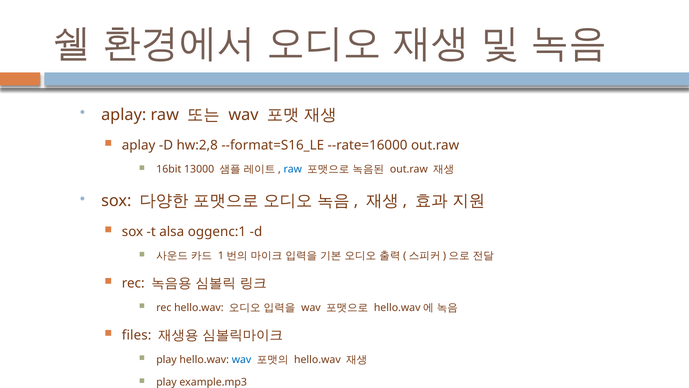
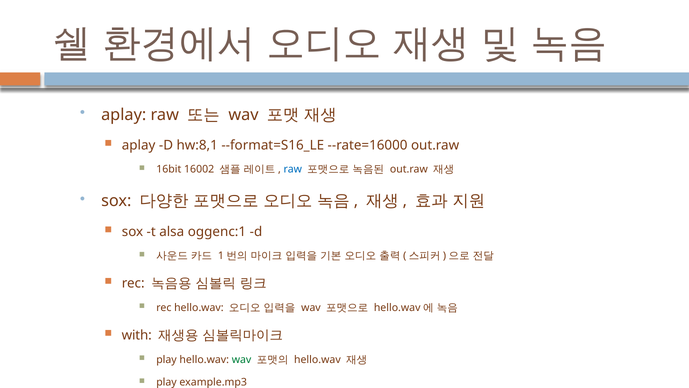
hw:2,8: hw:2,8 -> hw:8,1 (197, 145)
13000: 13000 -> 16002 (199, 169)
files: files -> with (137, 335)
wav colour: blue -> green (242, 359)
